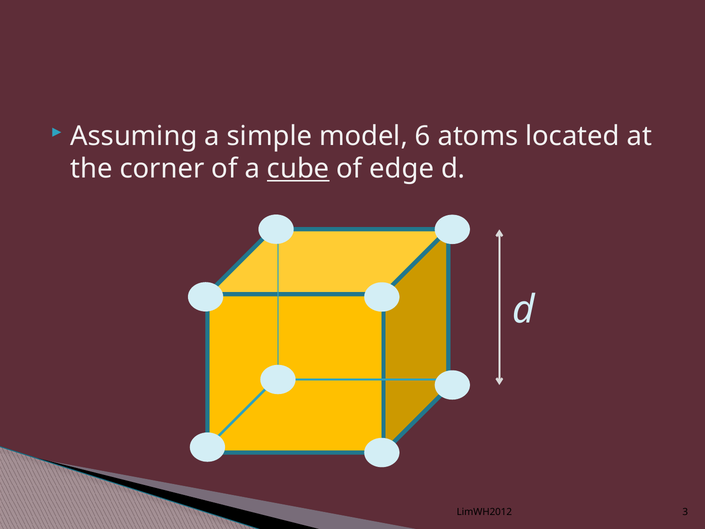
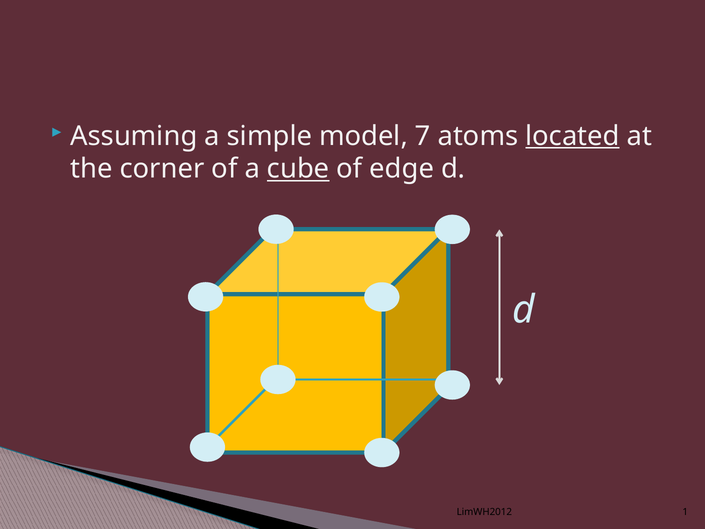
6: 6 -> 7 (423, 136)
located underline: none -> present (572, 136)
3: 3 -> 1 (685, 512)
